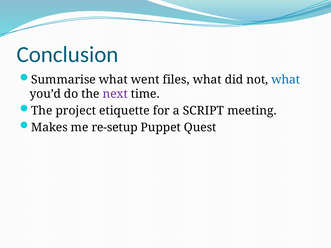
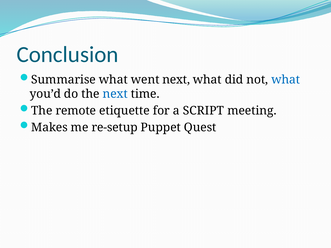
went files: files -> next (176, 80)
next colour: purple -> blue (115, 94)
project: project -> remote (76, 111)
